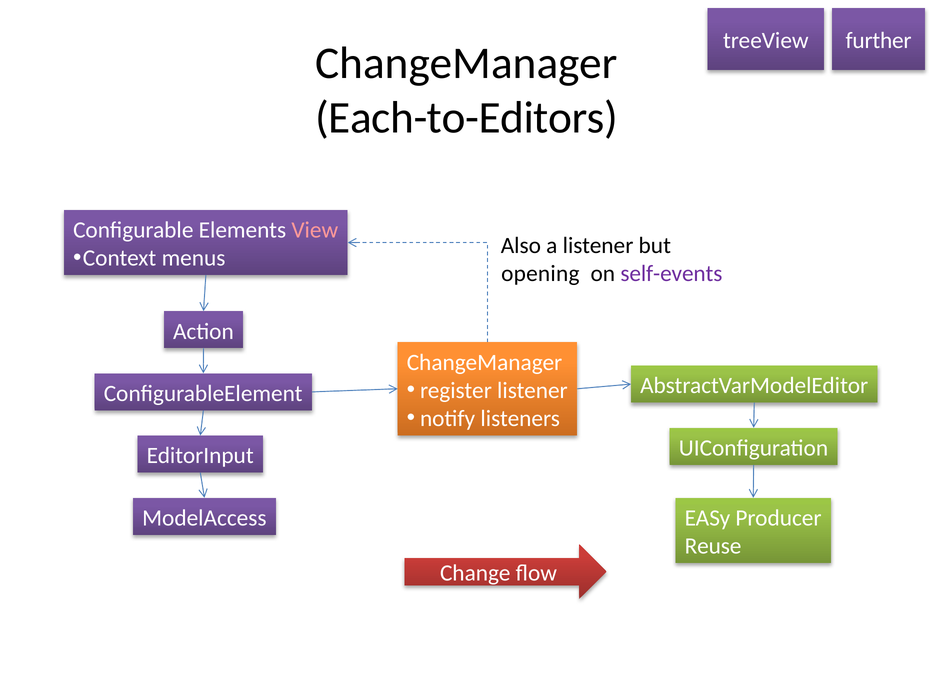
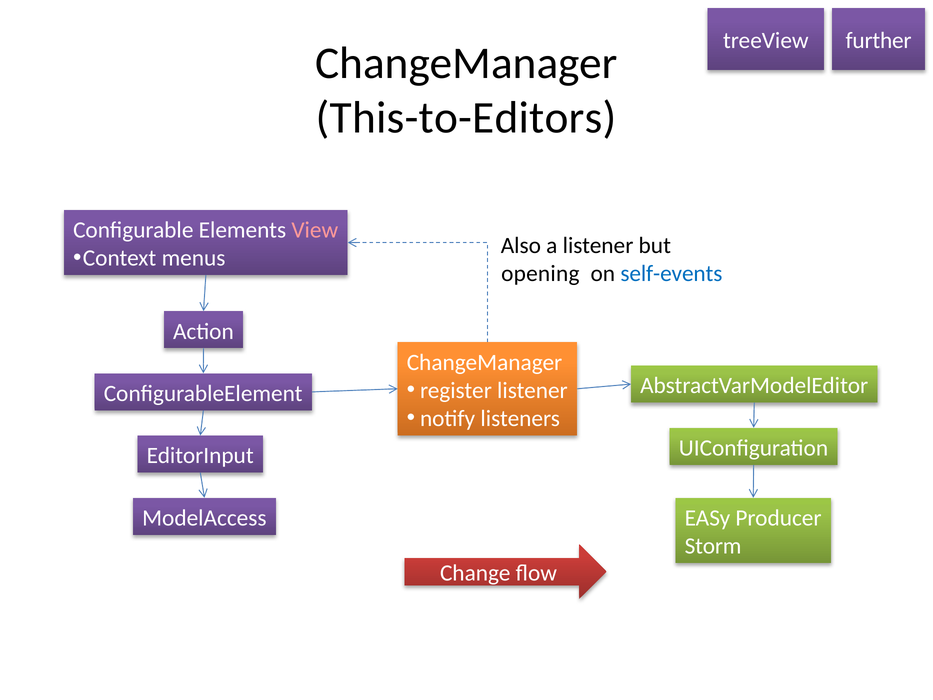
Each-to-Editors: Each-to-Editors -> This-to-Editors (466, 117)
self-events colour: purple -> blue (671, 274)
Reuse: Reuse -> Storm (713, 546)
